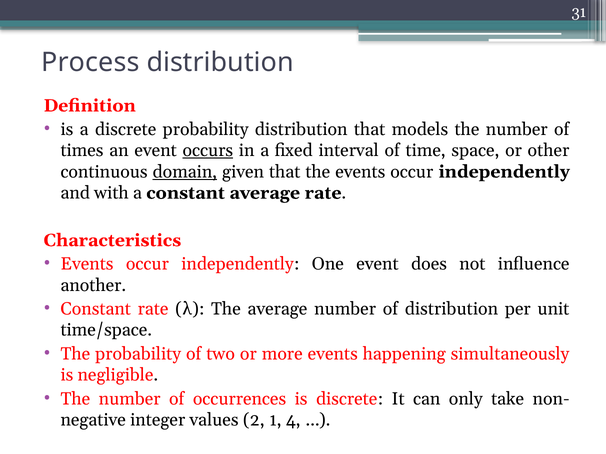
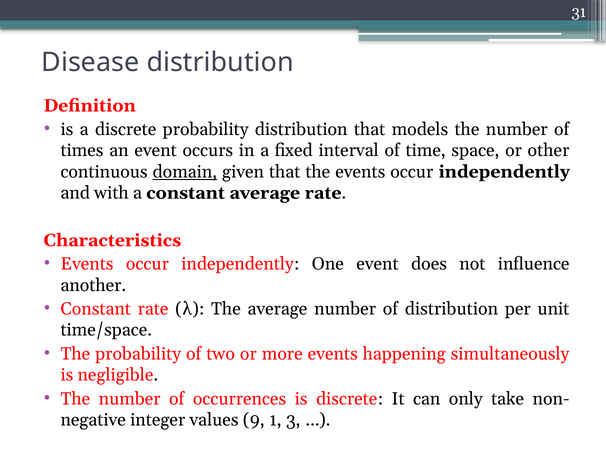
Process: Process -> Disease (90, 62)
occurs underline: present -> none (208, 151)
2: 2 -> 9 (254, 420)
4: 4 -> 3 (293, 420)
